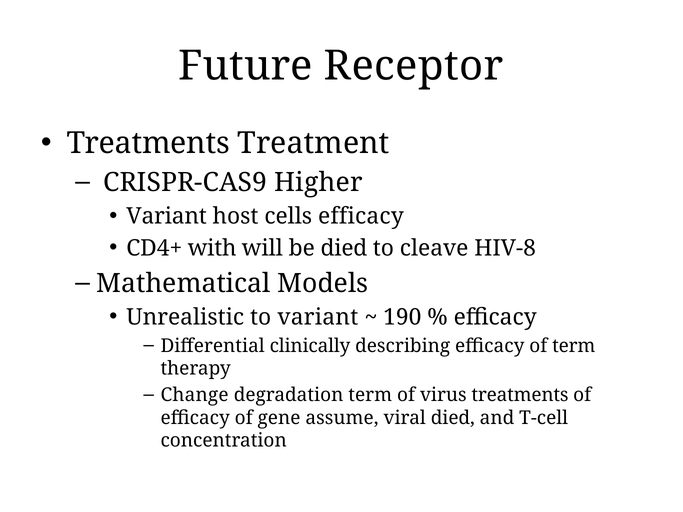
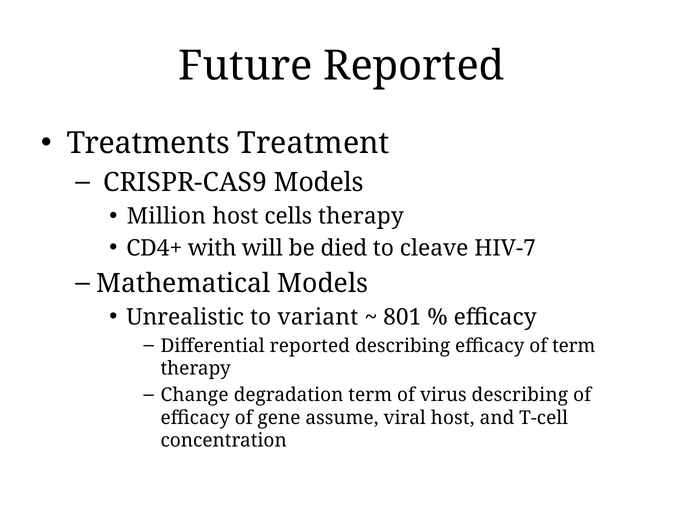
Future Receptor: Receptor -> Reported (414, 66)
CRISPR-CAS9 Higher: Higher -> Models (319, 182)
Variant: Variant -> Million (166, 216)
cells efficacy: efficacy -> therapy (361, 216)
HIV-8: HIV-8 -> HIV-7 (505, 248)
190: 190 -> 801 (402, 317)
Differential clinically: clinically -> reported (310, 346)
virus treatments: treatments -> describing (520, 395)
viral died: died -> host (453, 418)
